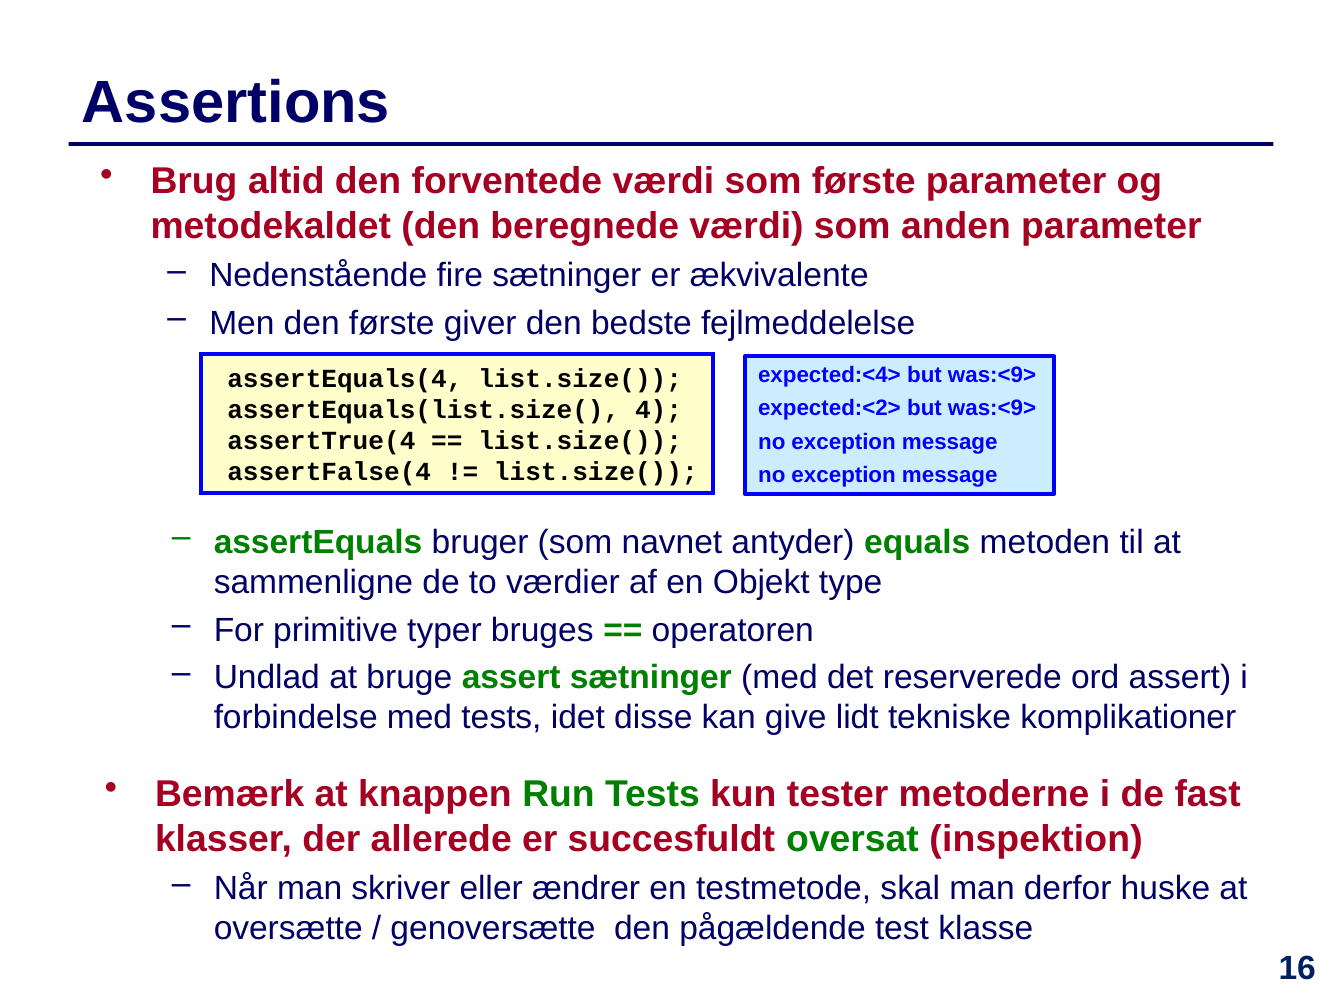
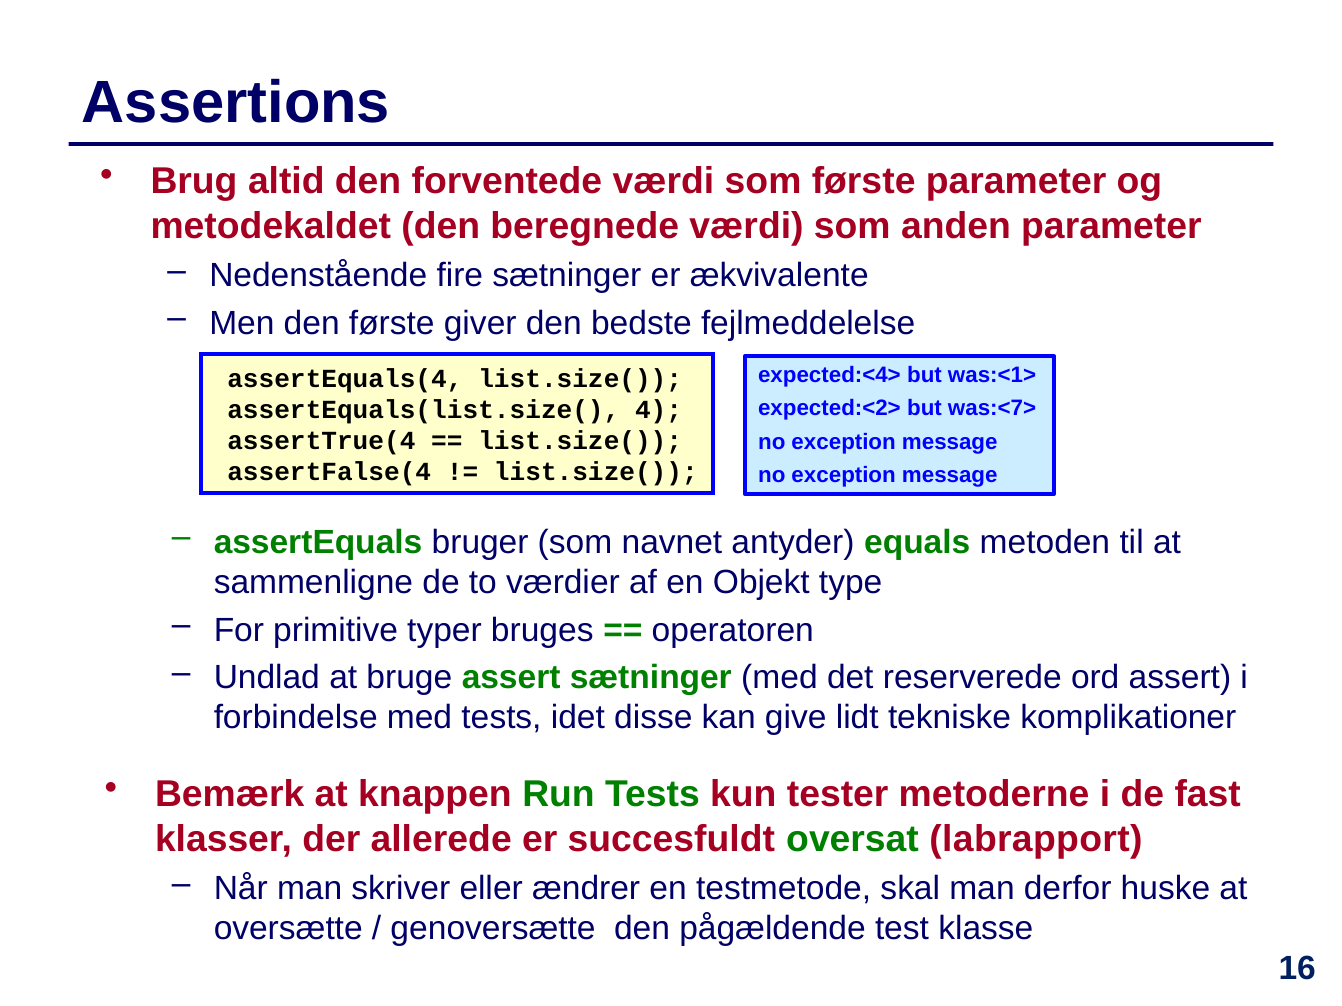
expected:<4> but was:<9>: was:<9> -> was:<1> (992, 375)
expected:<2> but was:<9>: was:<9> -> was:<7> (992, 409)
inspektion: inspektion -> labrapport (1036, 839)
